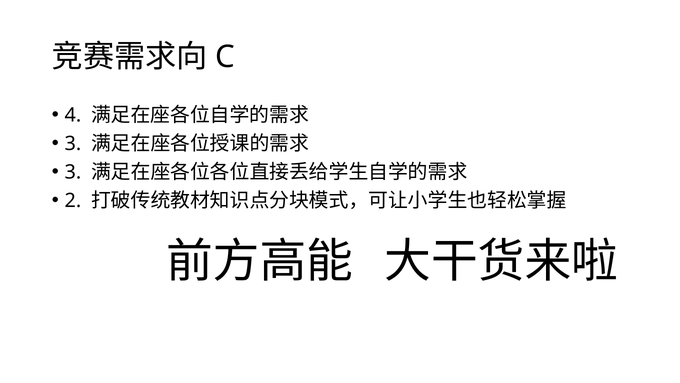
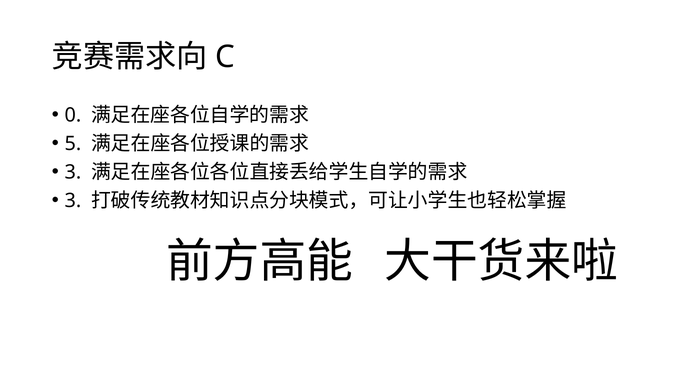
4: 4 -> 0 (73, 115)
3: 3 -> 5 (73, 143)
2: 2 -> 3 (73, 200)
